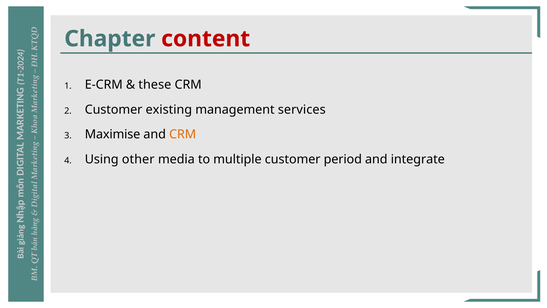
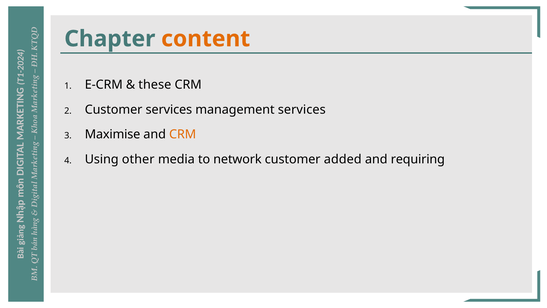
content colour: red -> orange (206, 39)
Customer existing: existing -> services (169, 109)
multiple: multiple -> network (237, 159)
period: period -> added (343, 159)
integrate: integrate -> requiring (418, 159)
